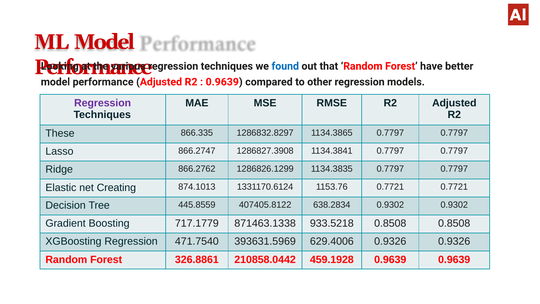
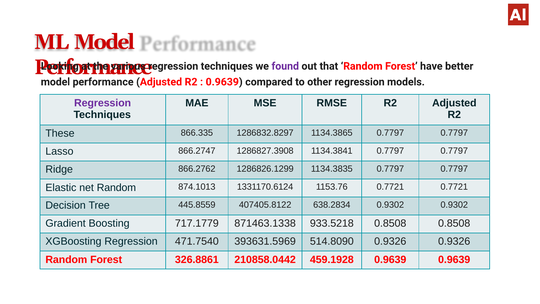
found colour: blue -> purple (285, 66)
net Creating: Creating -> Random (116, 187)
629.4006: 629.4006 -> 514.8090 (332, 241)
